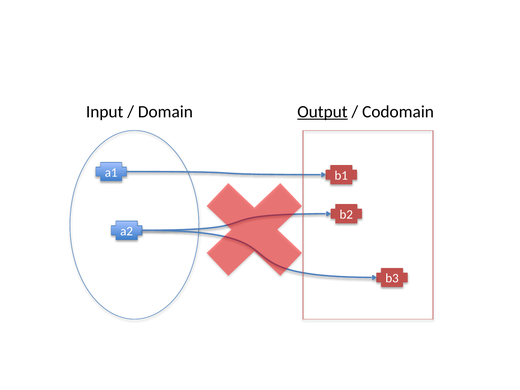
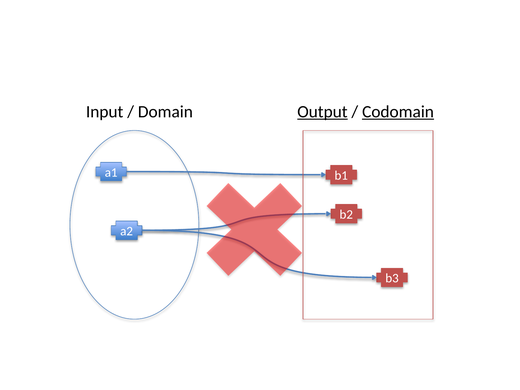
Codomain underline: none -> present (398, 112)
